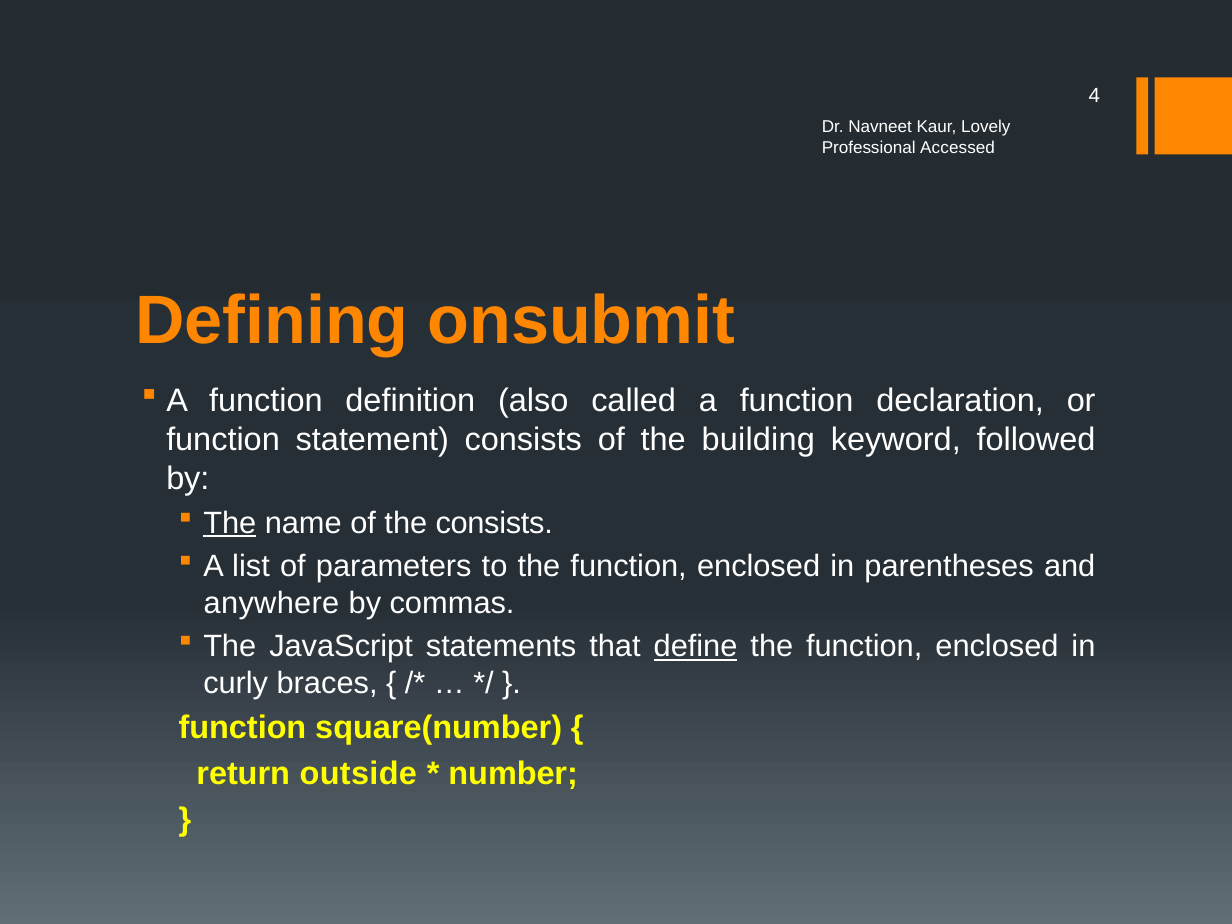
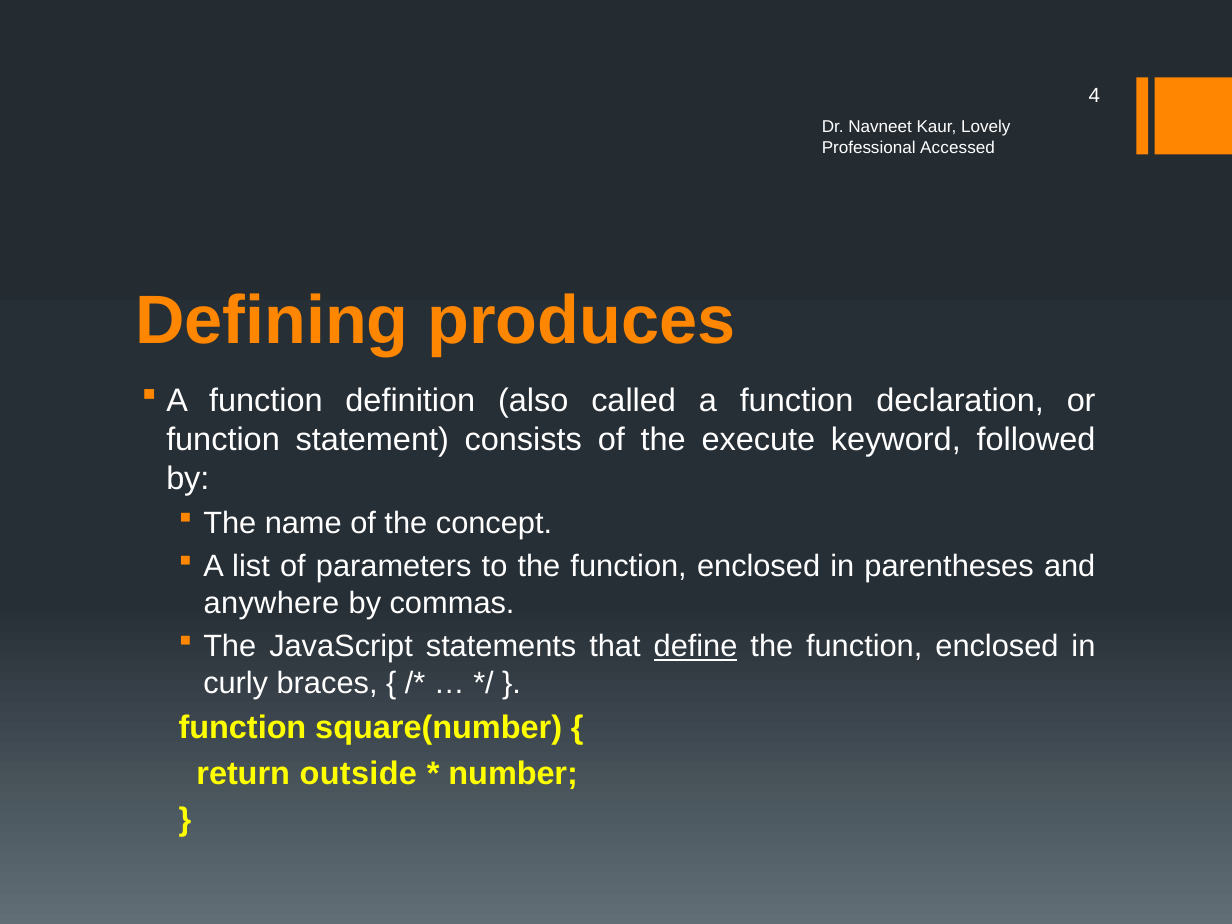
onsubmit: onsubmit -> produces (581, 321)
building: building -> execute (758, 440)
The underline: present -> none (230, 523)
the consists: consists -> concept (494, 523)
